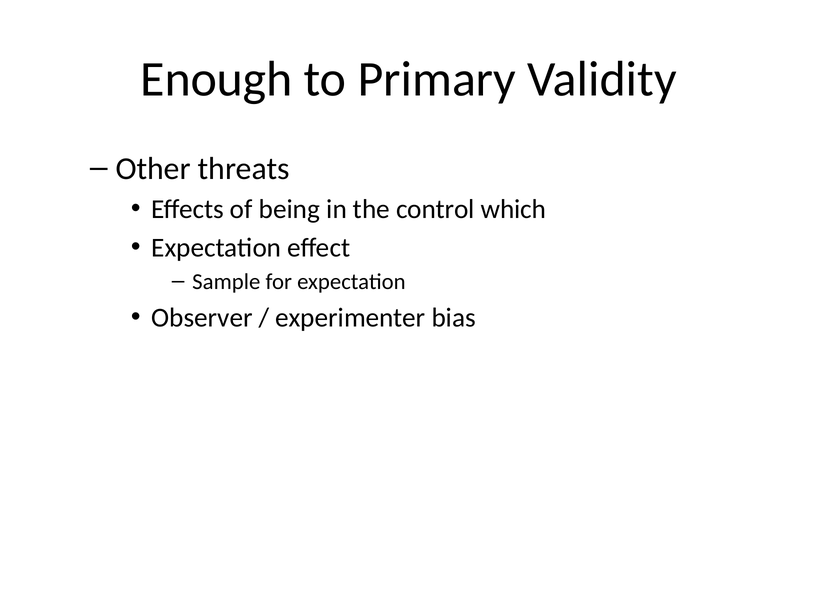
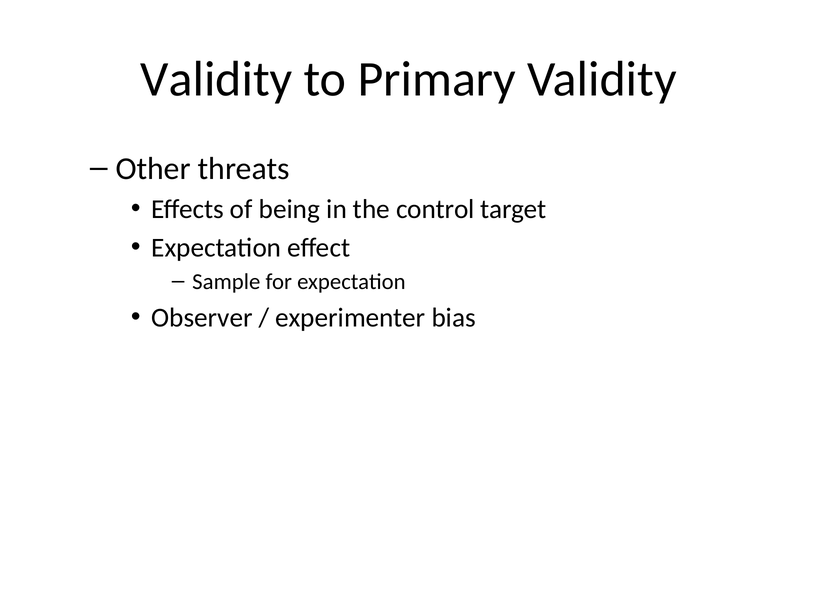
Enough: Enough -> Validity (216, 79)
which: which -> target (513, 209)
